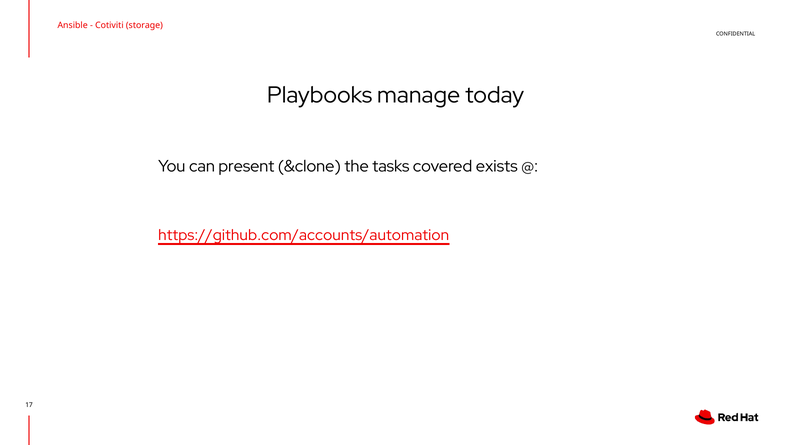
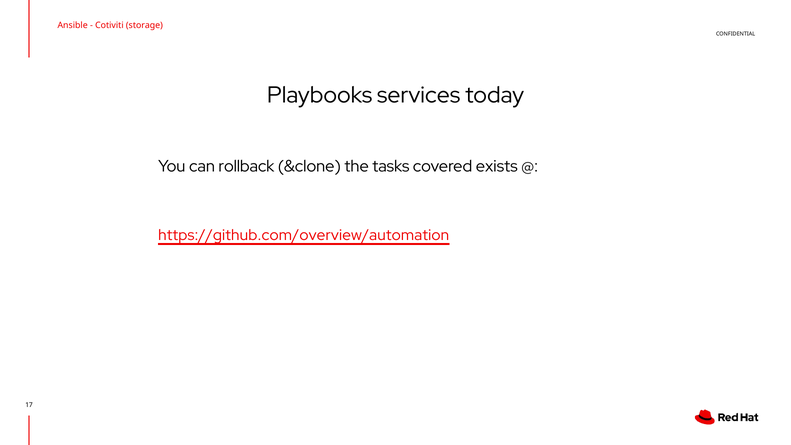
manage: manage -> services (419, 95)
present: present -> rollback (246, 166)
https://github.com/accounts/automation: https://github.com/accounts/automation -> https://github.com/overview/automation (304, 235)
